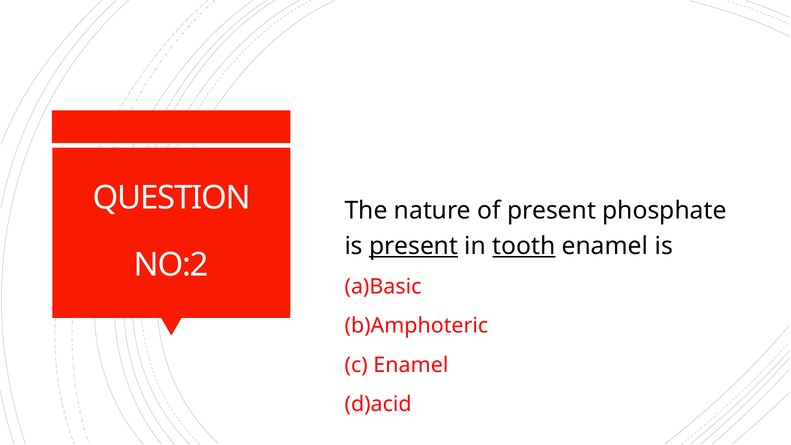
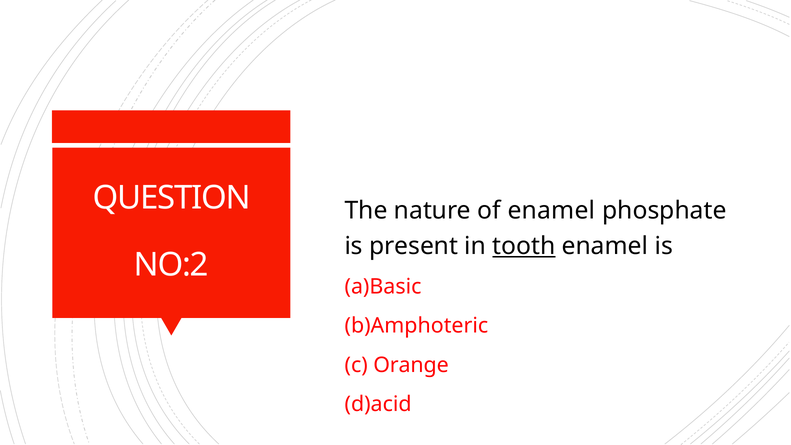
of present: present -> enamel (551, 210)
present underline: present -> none (414, 246)
c Enamel: Enamel -> Orange (411, 365)
